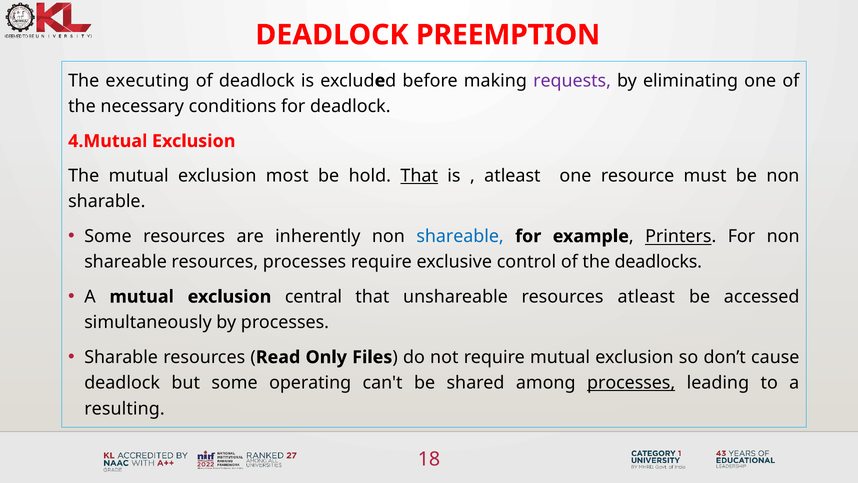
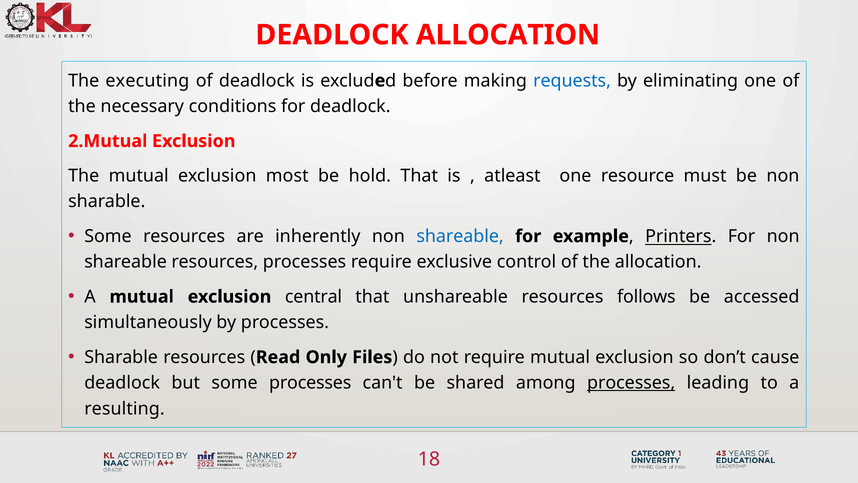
DEADLOCK PREEMPTION: PREEMPTION -> ALLOCATION (508, 35)
requests colour: purple -> blue (572, 81)
4.Mutual: 4.Mutual -> 2.Mutual (108, 141)
That underline: present -> none (419, 176)
the deadlocks: deadlocks -> allocation (658, 262)
resources atleast: atleast -> follows (646, 297)
some operating: operating -> processes (310, 383)
